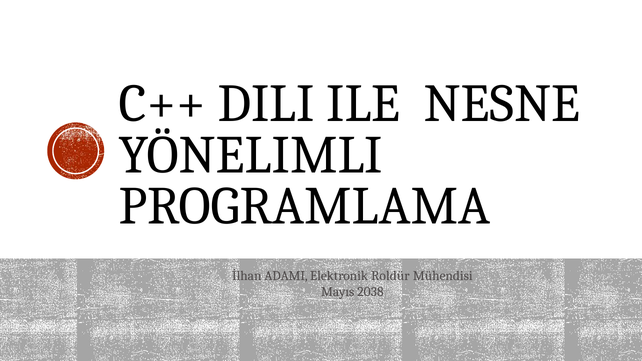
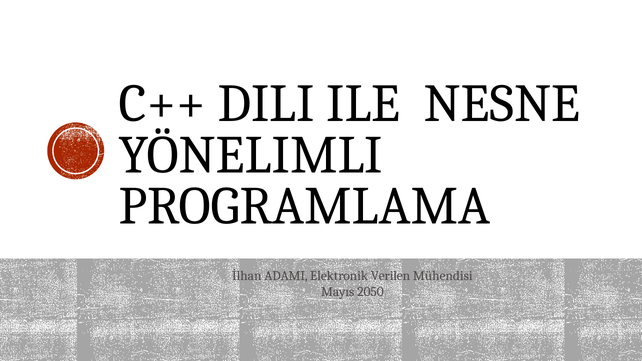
Roldür: Roldür -> Verilen (391, 276)
2038: 2038 -> 2050 (370, 292)
